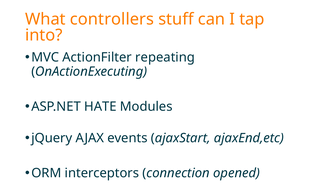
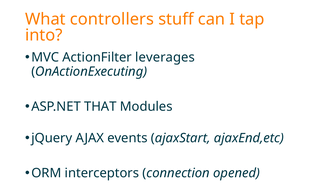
repeating: repeating -> leverages (165, 57)
HATE: HATE -> THAT (100, 107)
